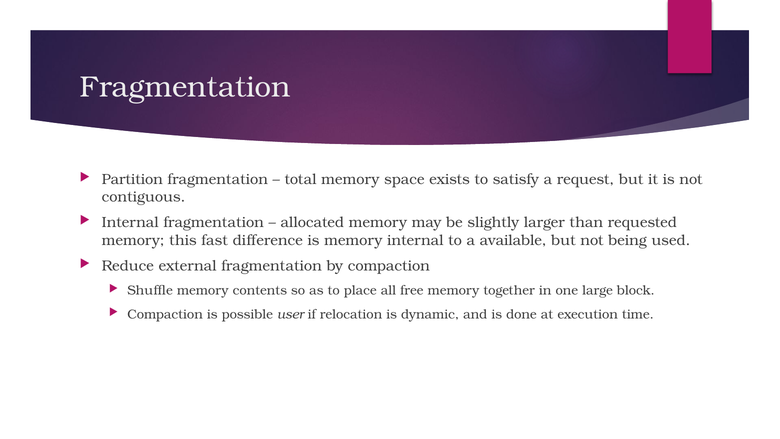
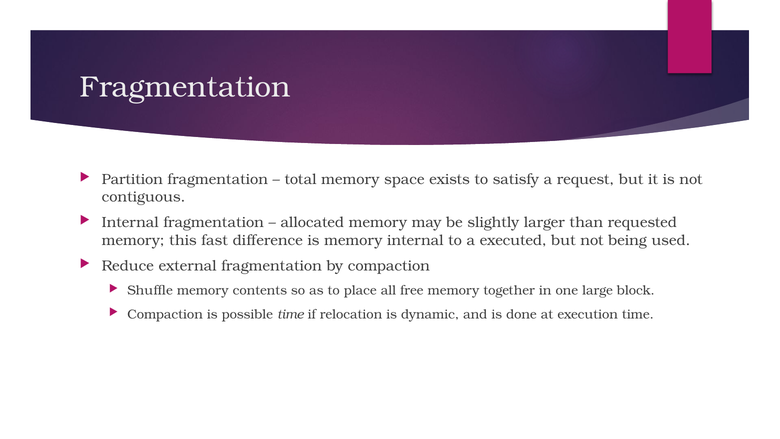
available: available -> executed (513, 240)
possible user: user -> time (290, 314)
